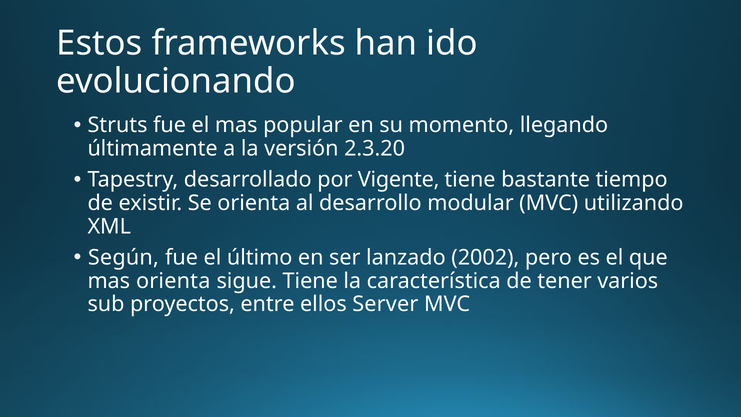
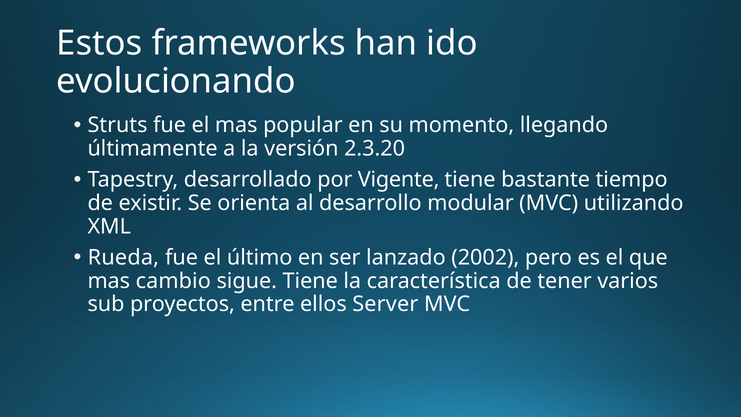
Según: Según -> Rueda (123, 257)
mas orienta: orienta -> cambio (173, 281)
